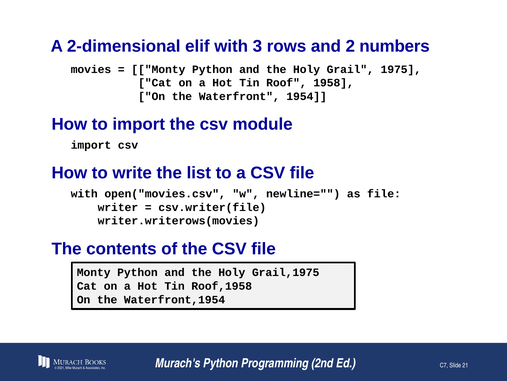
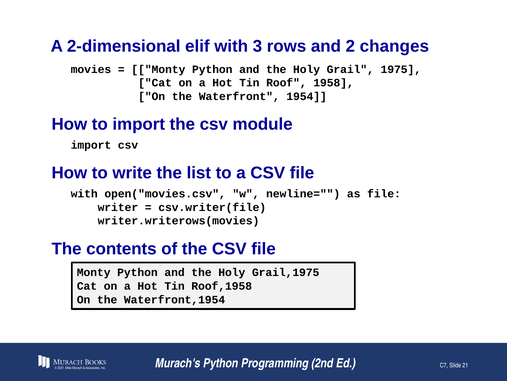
numbers: numbers -> changes (394, 46)
